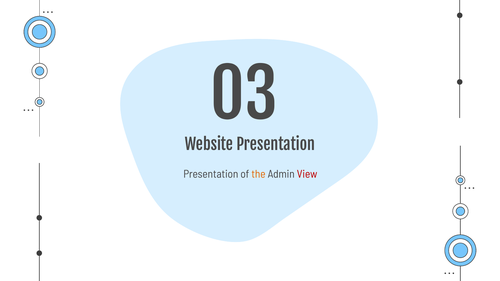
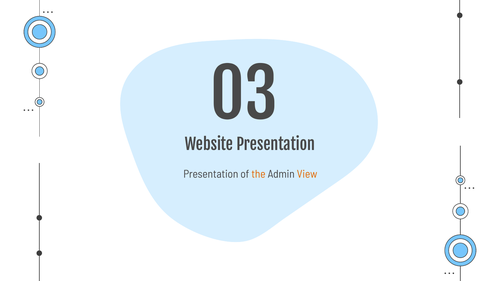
View colour: red -> orange (307, 174)
